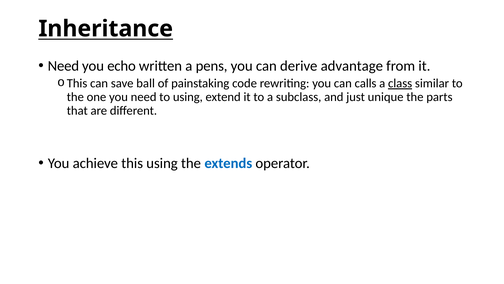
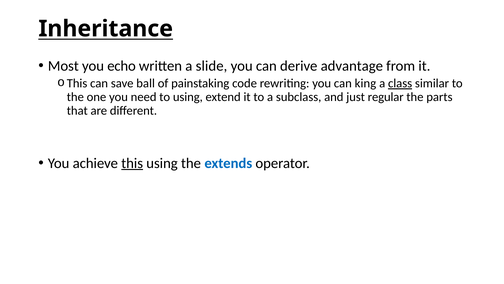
Need: Need -> Most (63, 66)
pens: pens -> slide (212, 66)
calls: calls -> king (365, 83)
unique: unique -> regular (386, 97)
this underline: none -> present (132, 163)
